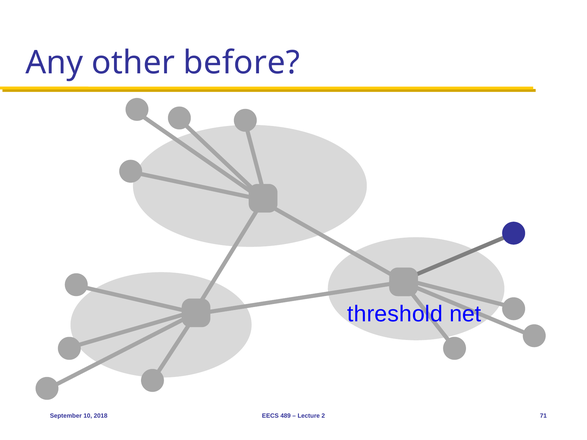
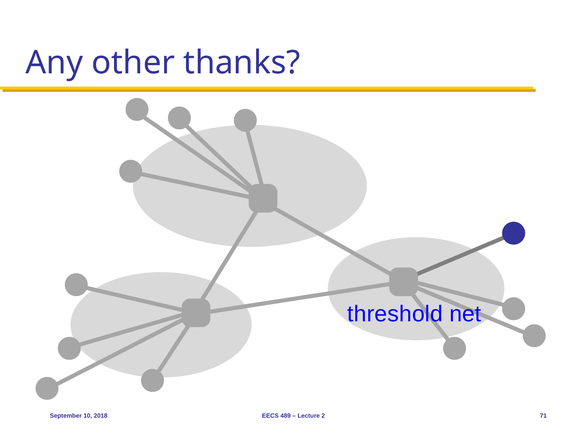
before: before -> thanks (242, 63)
